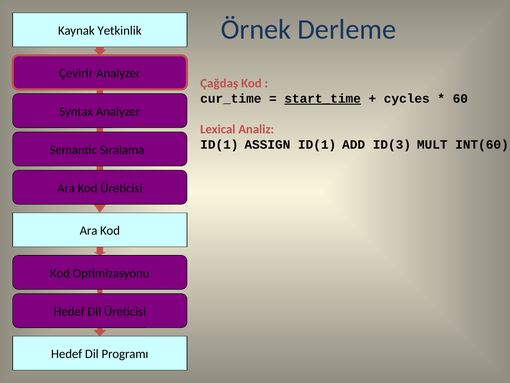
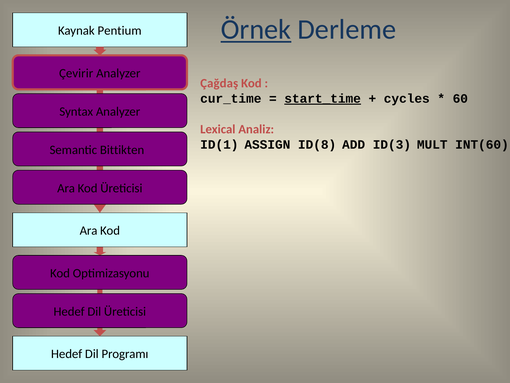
Örnek underline: none -> present (256, 29)
Yetkinlik: Yetkinlik -> Pentium (120, 31)
ASSIGN ID(1: ID(1 -> ID(8 (317, 144)
Sıralama: Sıralama -> Bittikten (122, 150)
